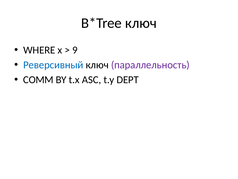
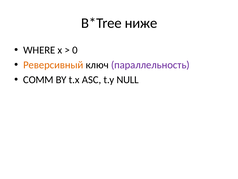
ключ: ключ -> ниже (141, 23)
9: 9 -> 0 (75, 50)
Реверсивный colour: blue -> orange (53, 65)
DEPT: DEPT -> NULL (128, 80)
